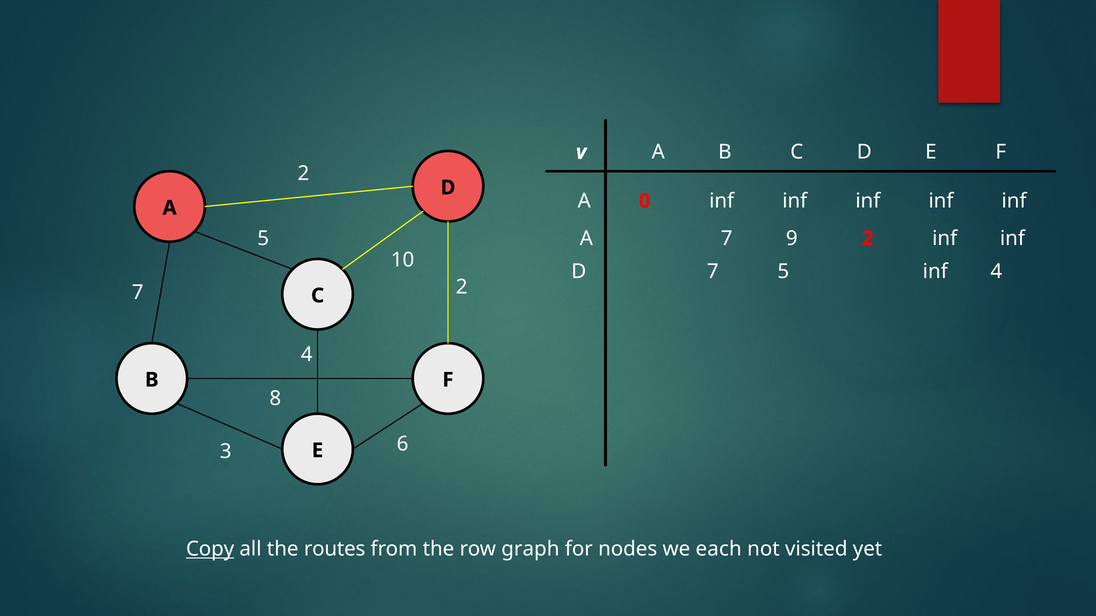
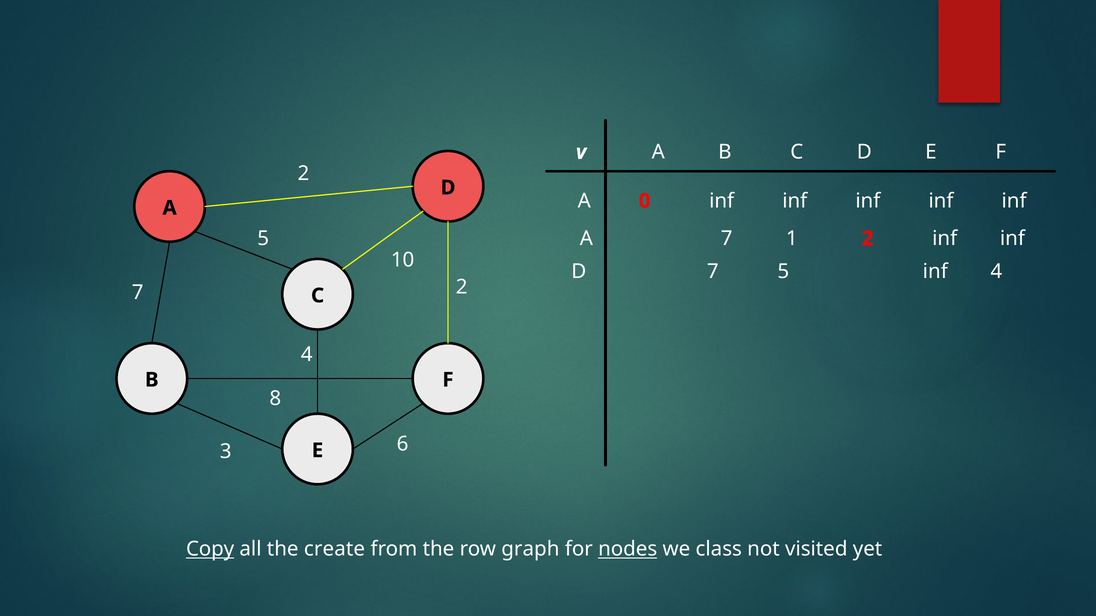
9: 9 -> 1 (792, 239)
routes: routes -> create (334, 550)
nodes underline: none -> present (628, 550)
each: each -> class (719, 550)
